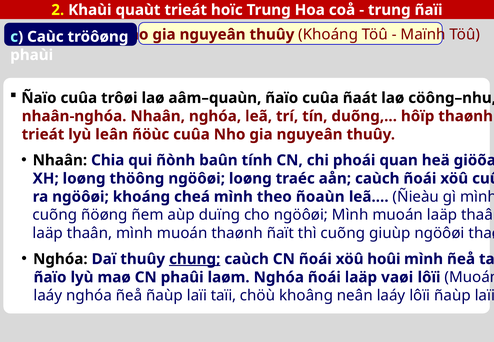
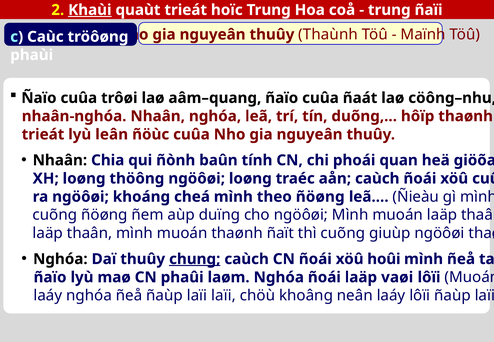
Khaùi underline: none -> present (90, 10)
thuûy Khoáng: Khoáng -> Thaùnh (328, 34)
aâm–quaùn: aâm–quaùn -> aâm–quang (215, 98)
theo ñoaùn: ñoaùn -> ñöøng (320, 196)
laïi taïi: taïi -> laïi (223, 295)
